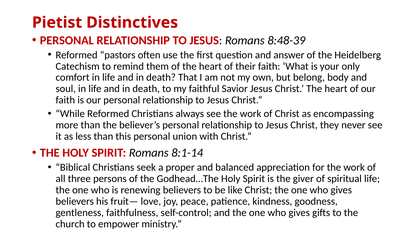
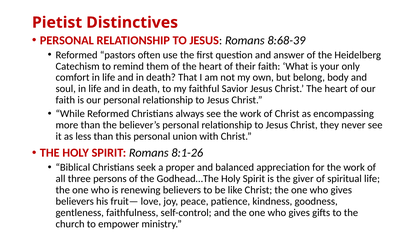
8:48-39: 8:48-39 -> 8:68-39 (286, 40)
8:1-14: 8:1-14 -> 8:1-26 (187, 153)
